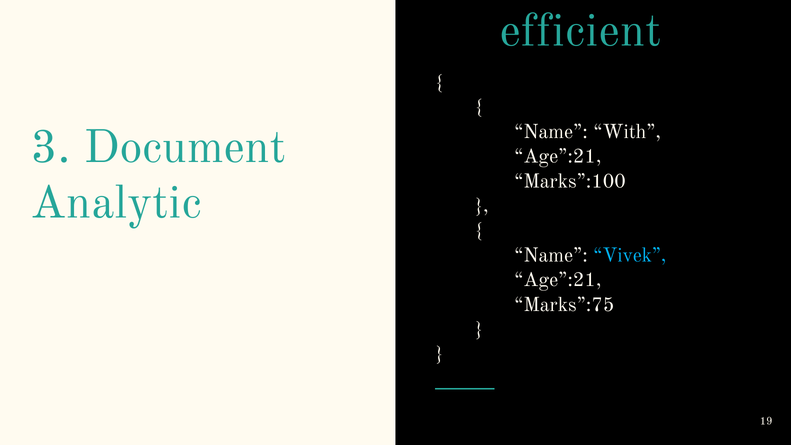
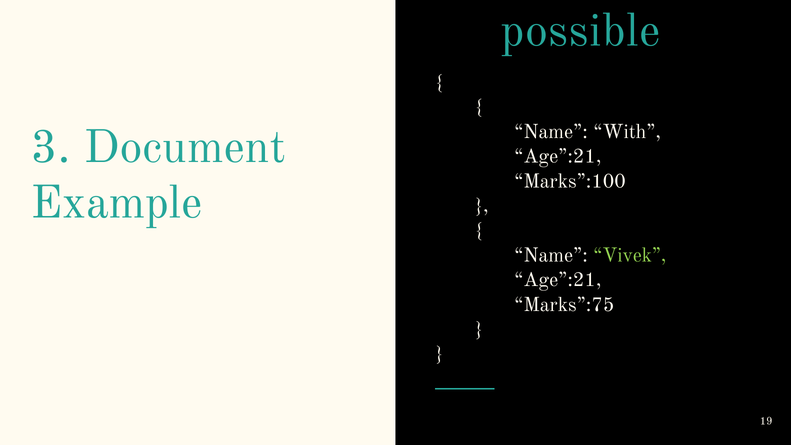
efficient: efficient -> possible (581, 30)
Analytic: Analytic -> Example (117, 203)
Vivek colour: light blue -> light green (630, 255)
